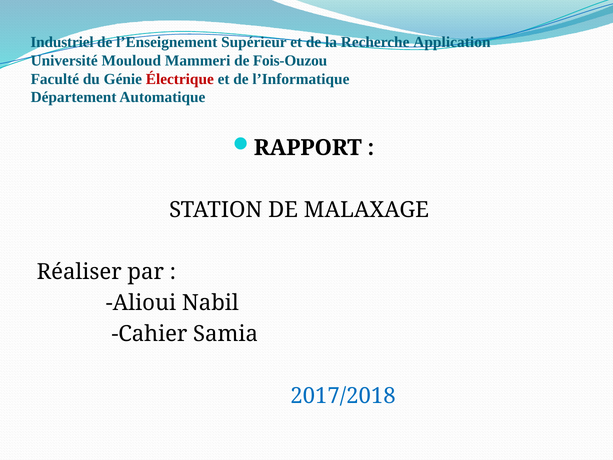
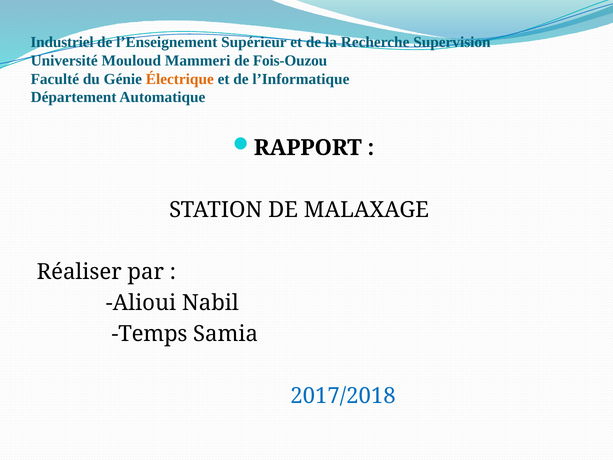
Application: Application -> Supervision (452, 42)
Électrique colour: red -> orange (180, 79)
Cahier: Cahier -> Temps (150, 334)
